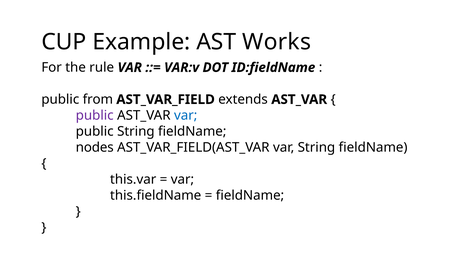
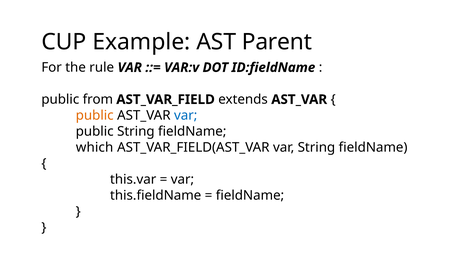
Works: Works -> Parent (277, 42)
public colour: purple -> orange (95, 116)
nodes: nodes -> which (95, 148)
